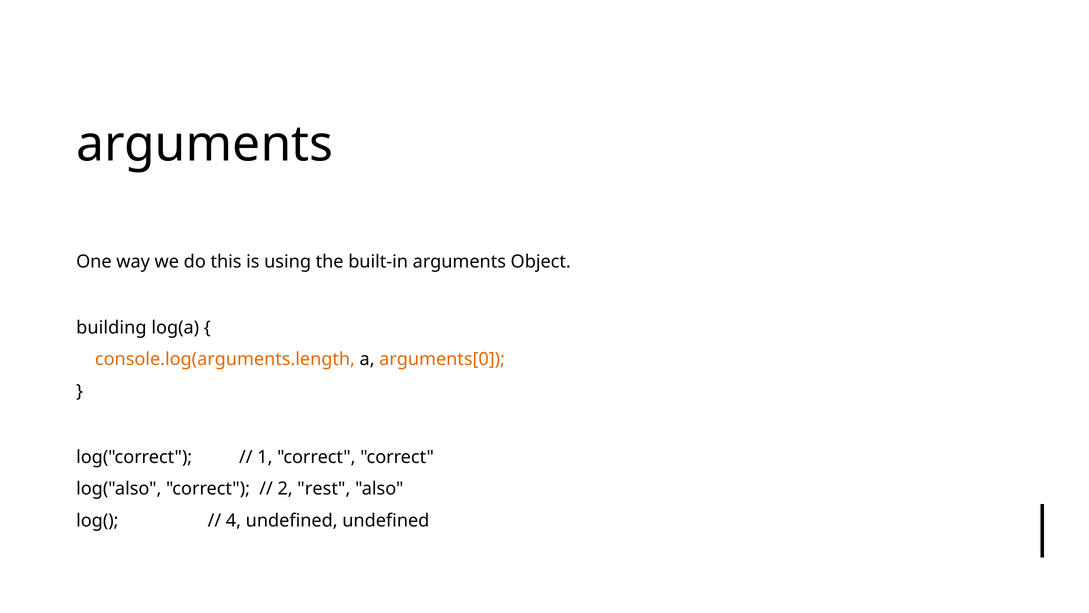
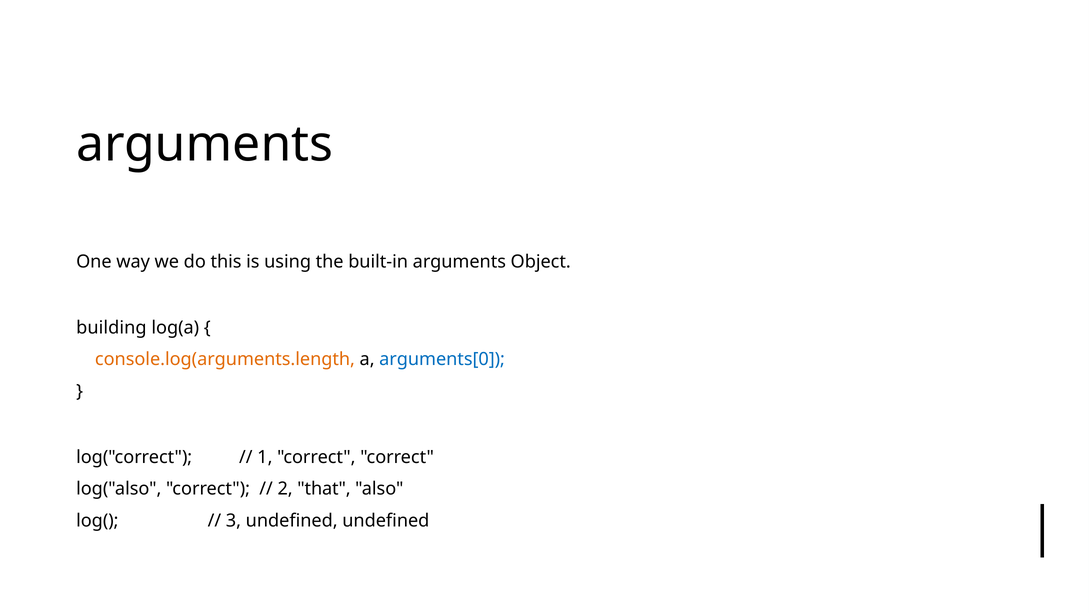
arguments[0 colour: orange -> blue (442, 359)
rest: rest -> that (324, 489)
4: 4 -> 3 (233, 520)
